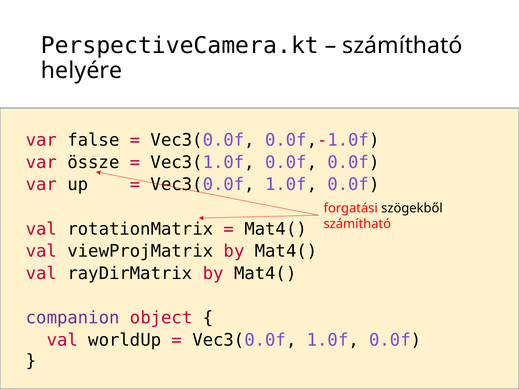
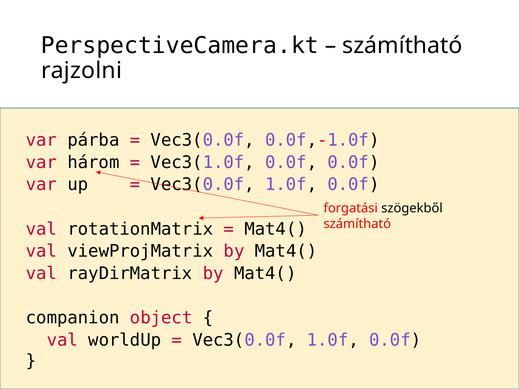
helyére: helyére -> rajzolni (82, 71)
false: false -> párba (93, 140)
össze: össze -> három (93, 162)
companion colour: purple -> black (73, 318)
